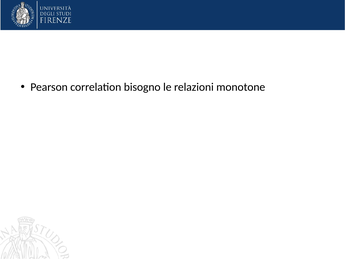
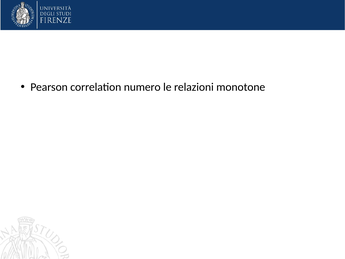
bisogno: bisogno -> numero (142, 87)
